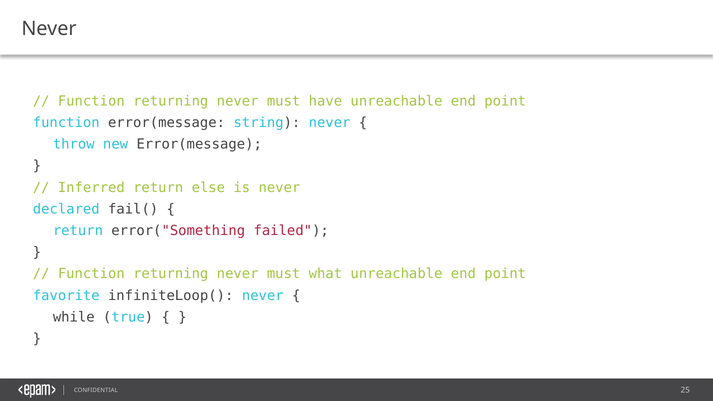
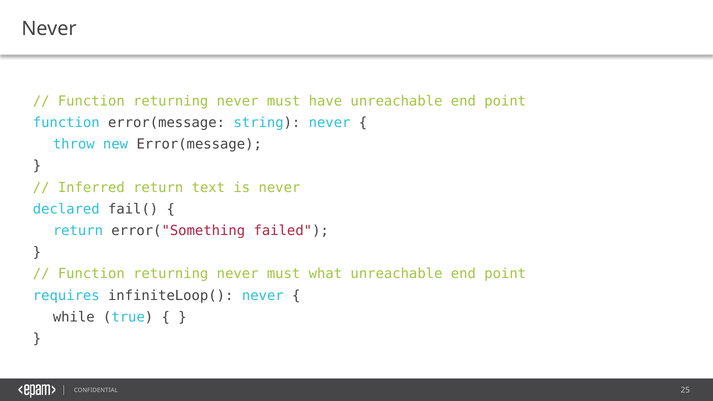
else: else -> text (208, 188)
favorite: favorite -> requires (66, 296)
